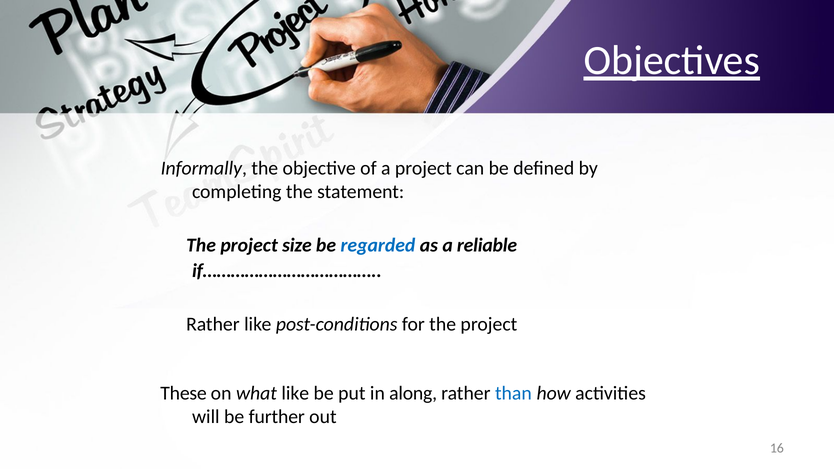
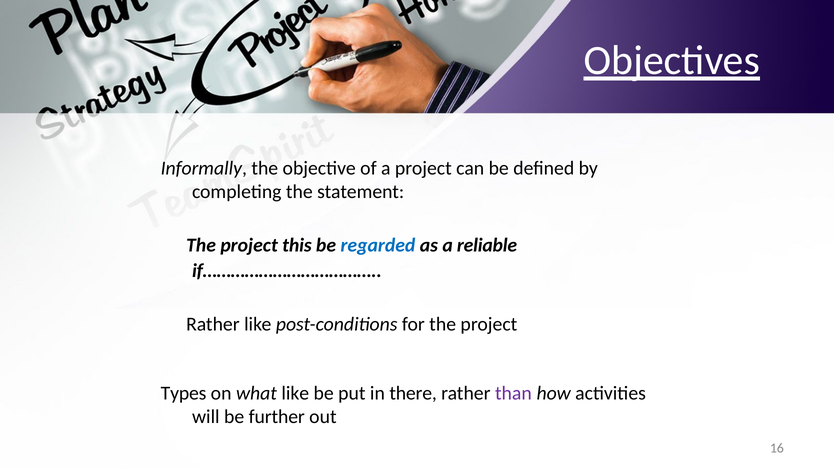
size: size -> this (297, 245)
These: These -> Types (184, 393)
along: along -> there (413, 393)
than colour: blue -> purple (513, 393)
